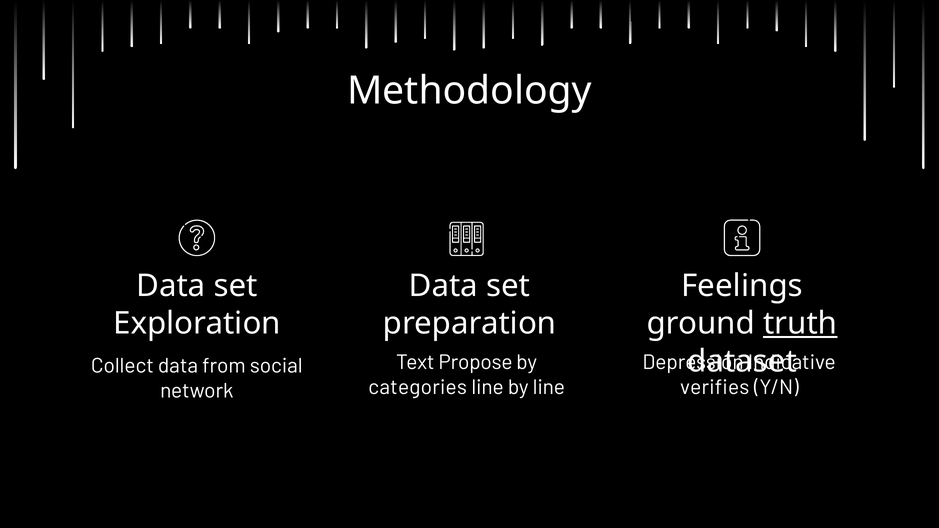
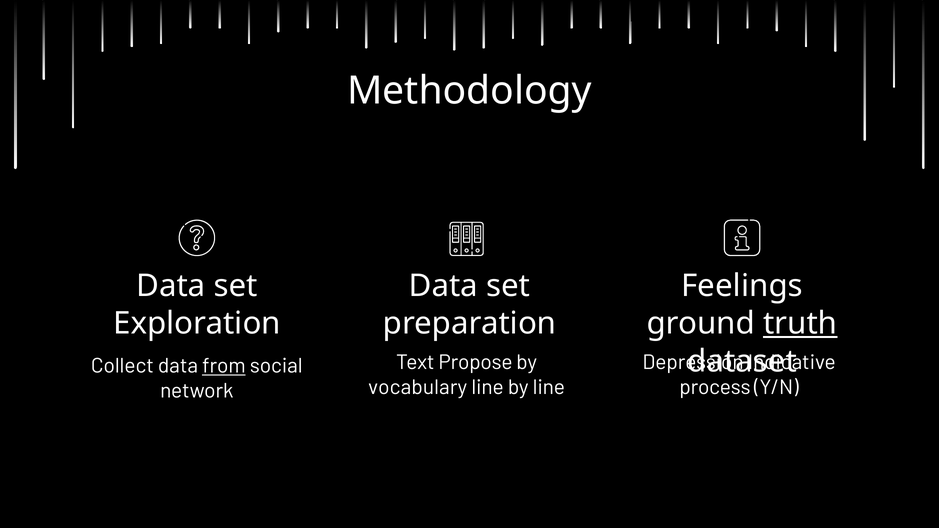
from underline: none -> present (224, 366)
categories: categories -> vocabulary (418, 387)
verifies: verifies -> process (715, 387)
